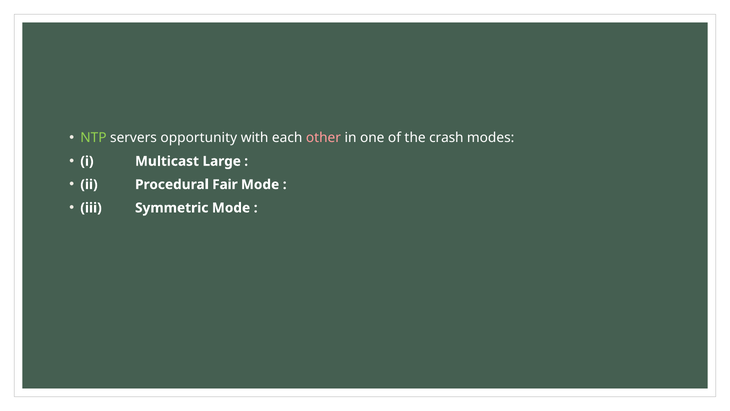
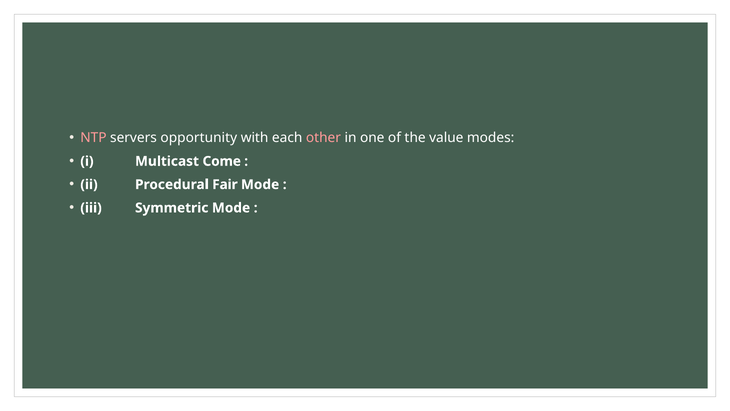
NTP colour: light green -> pink (93, 138)
crash: crash -> value (446, 138)
Large: Large -> Come (222, 161)
